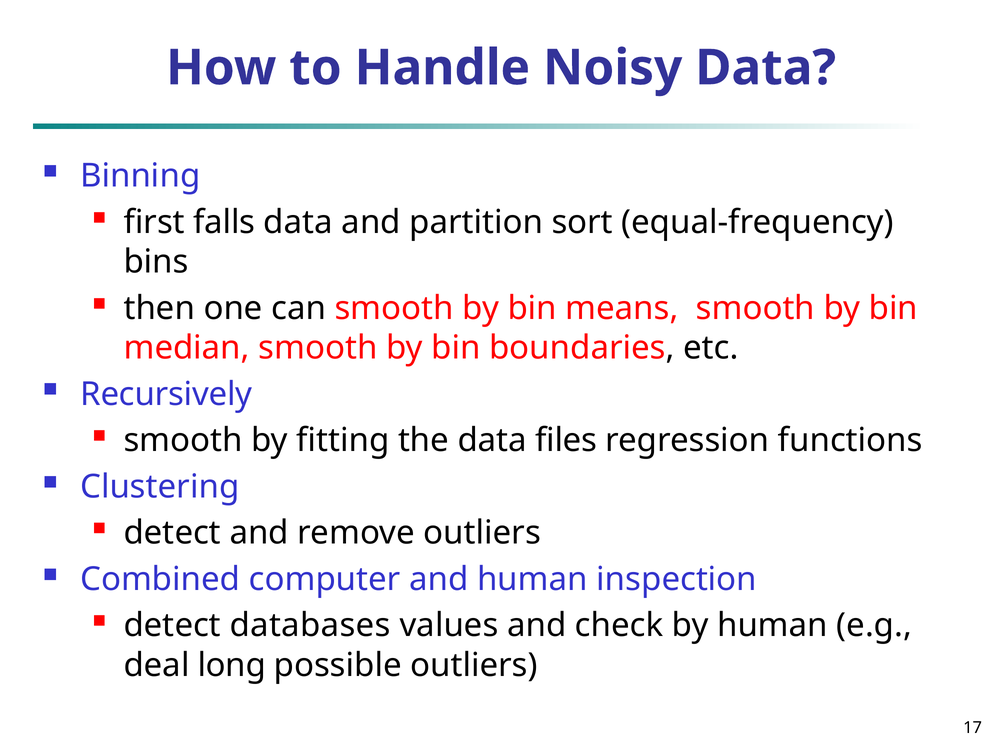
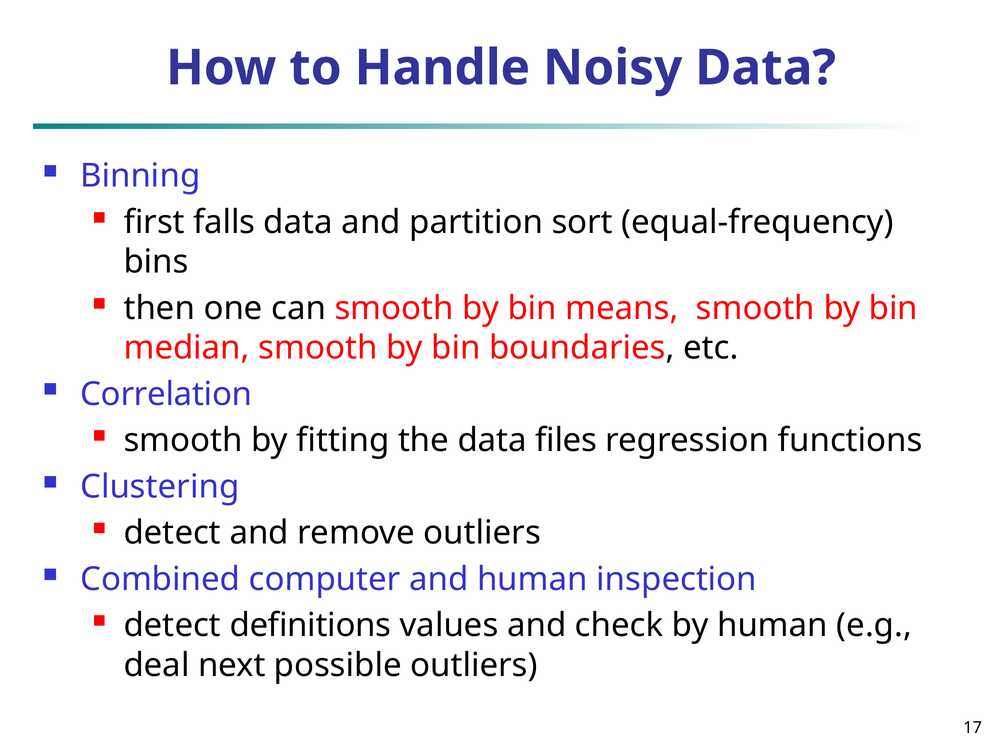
Recursively: Recursively -> Correlation (166, 394)
databases: databases -> definitions (310, 626)
long: long -> next (232, 665)
